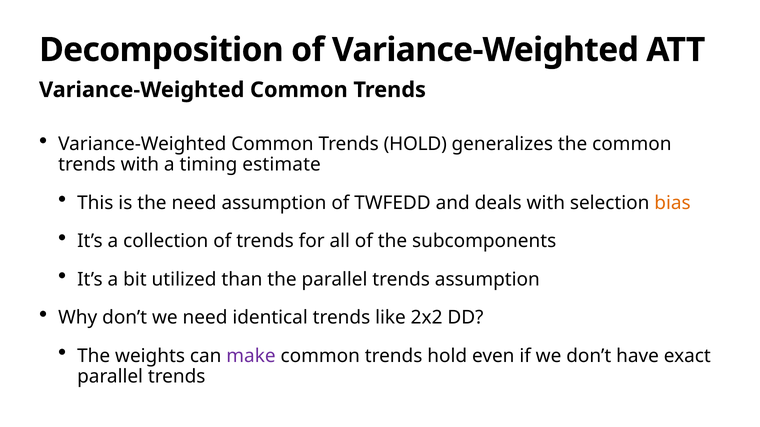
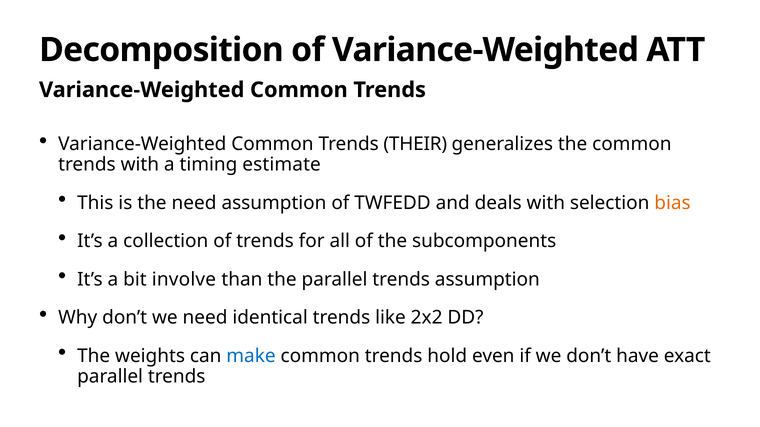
Variance-Weighted Common Trends HOLD: HOLD -> THEIR (415, 144)
utilized: utilized -> involve (184, 280)
make colour: purple -> blue (251, 356)
